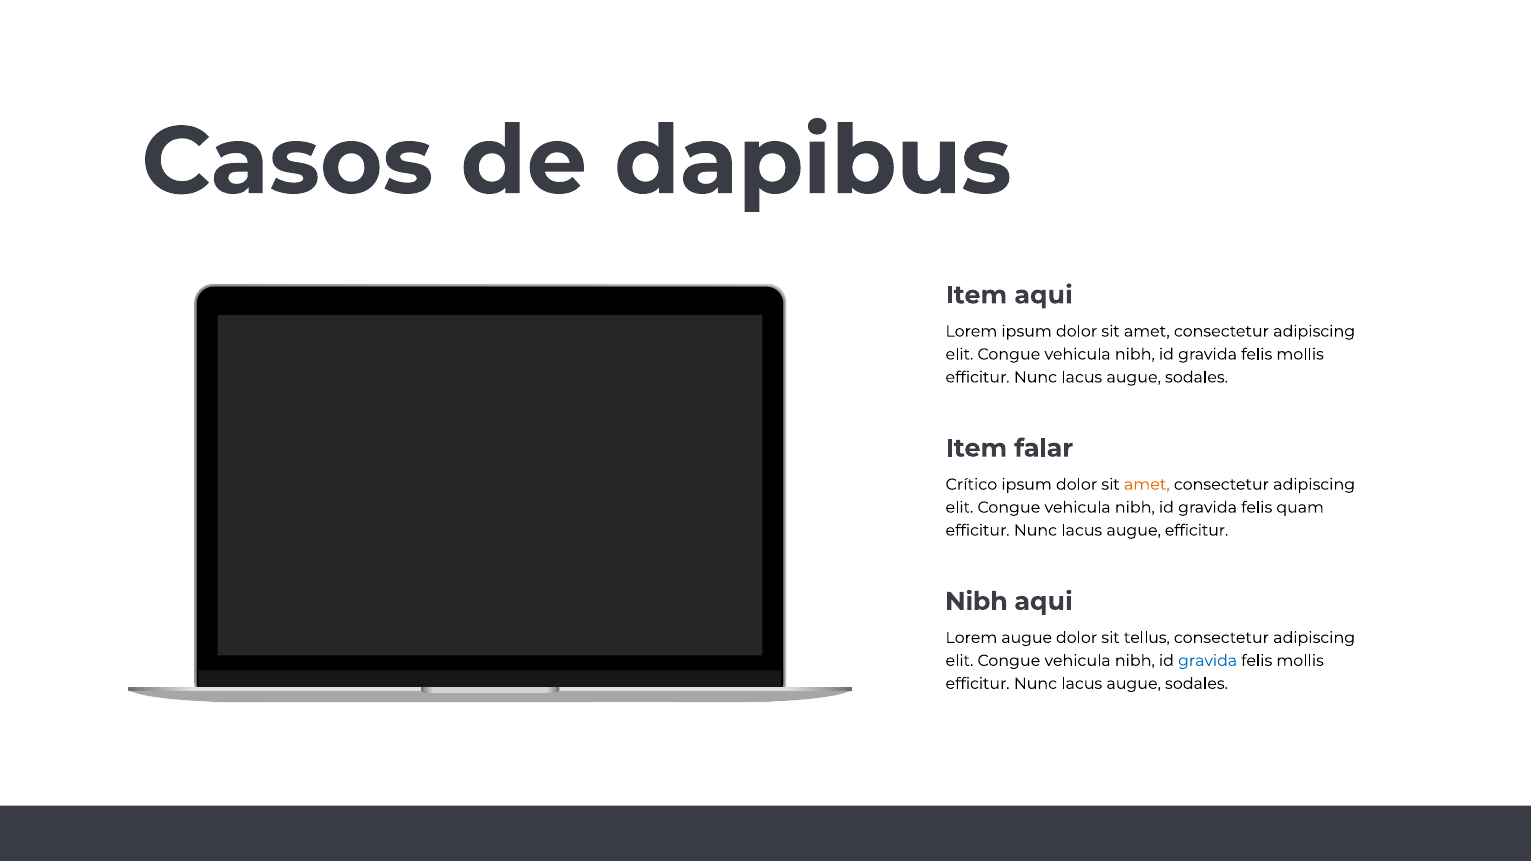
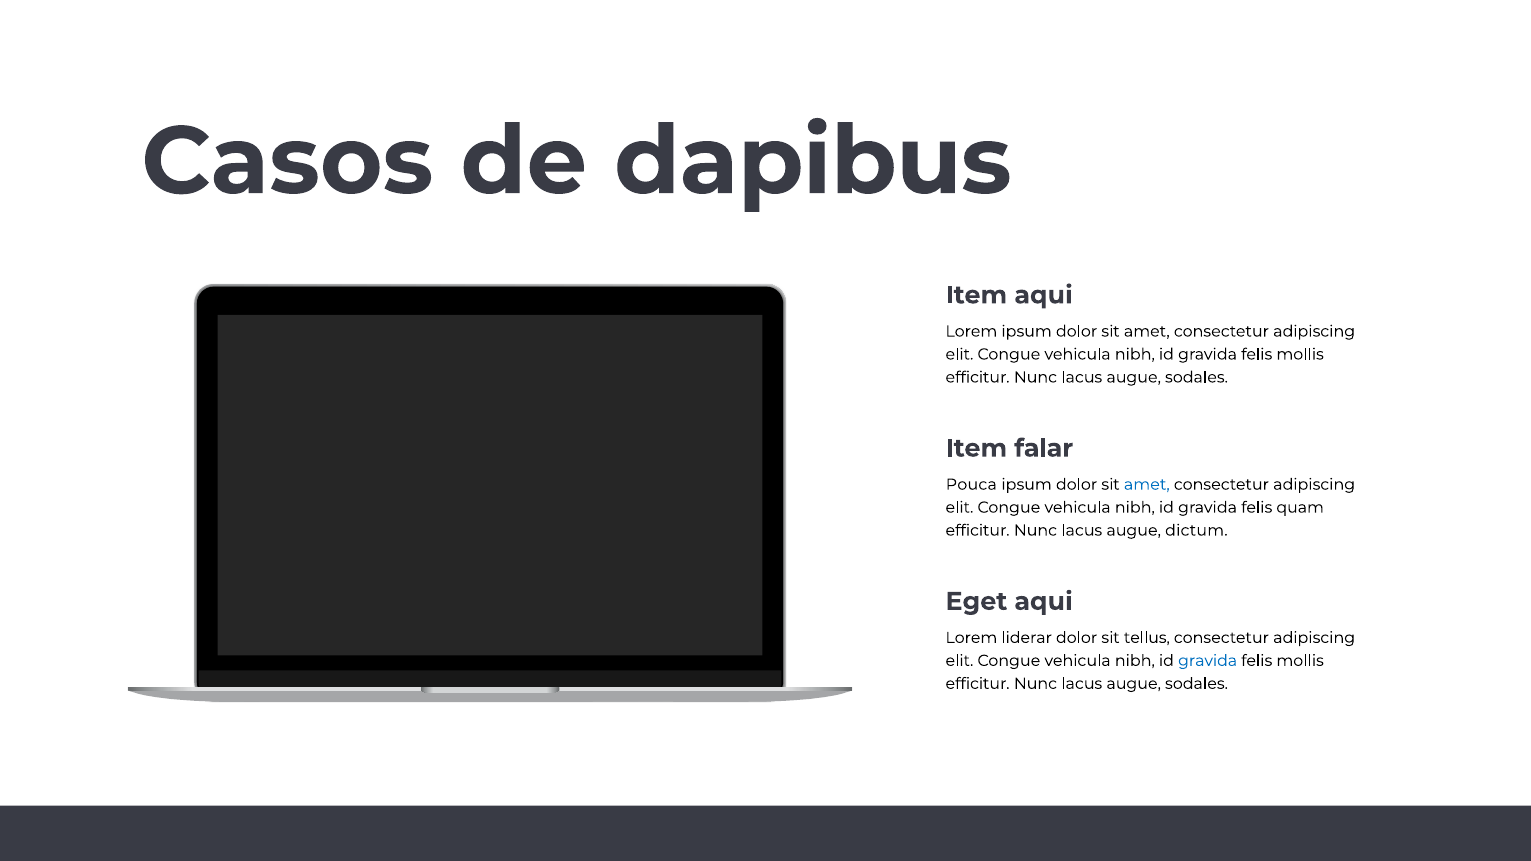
Crítico: Crítico -> Pouca (971, 485)
amet colour: orange -> blue (1147, 485)
augue efficitur: efficitur -> dictum (1196, 530)
Nibh: Nibh -> Eget (976, 602)
Lorem augue: augue -> liderar (1027, 638)
